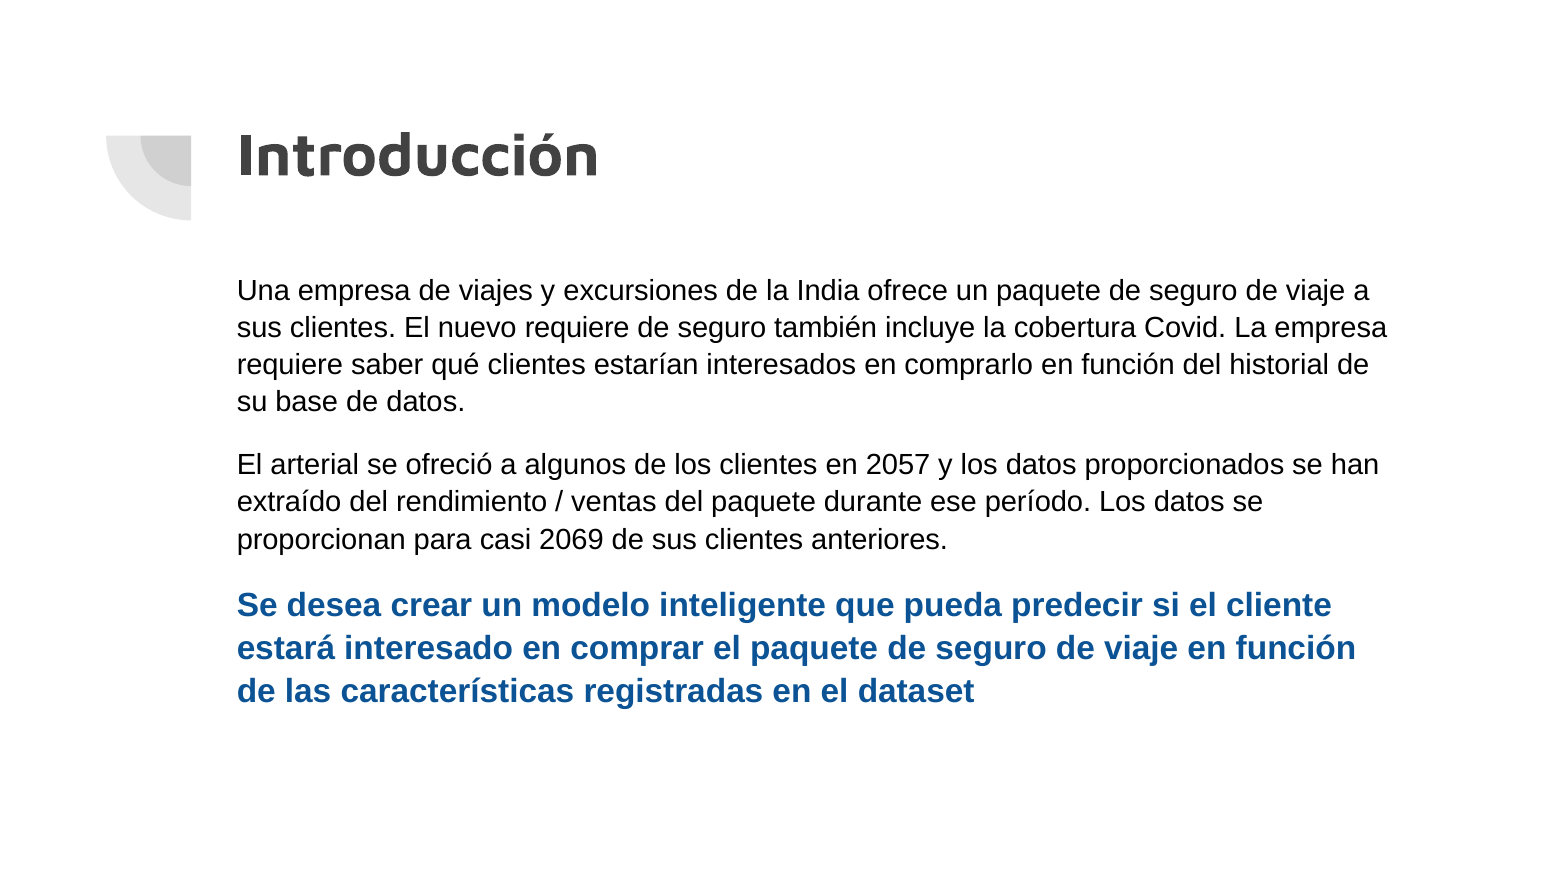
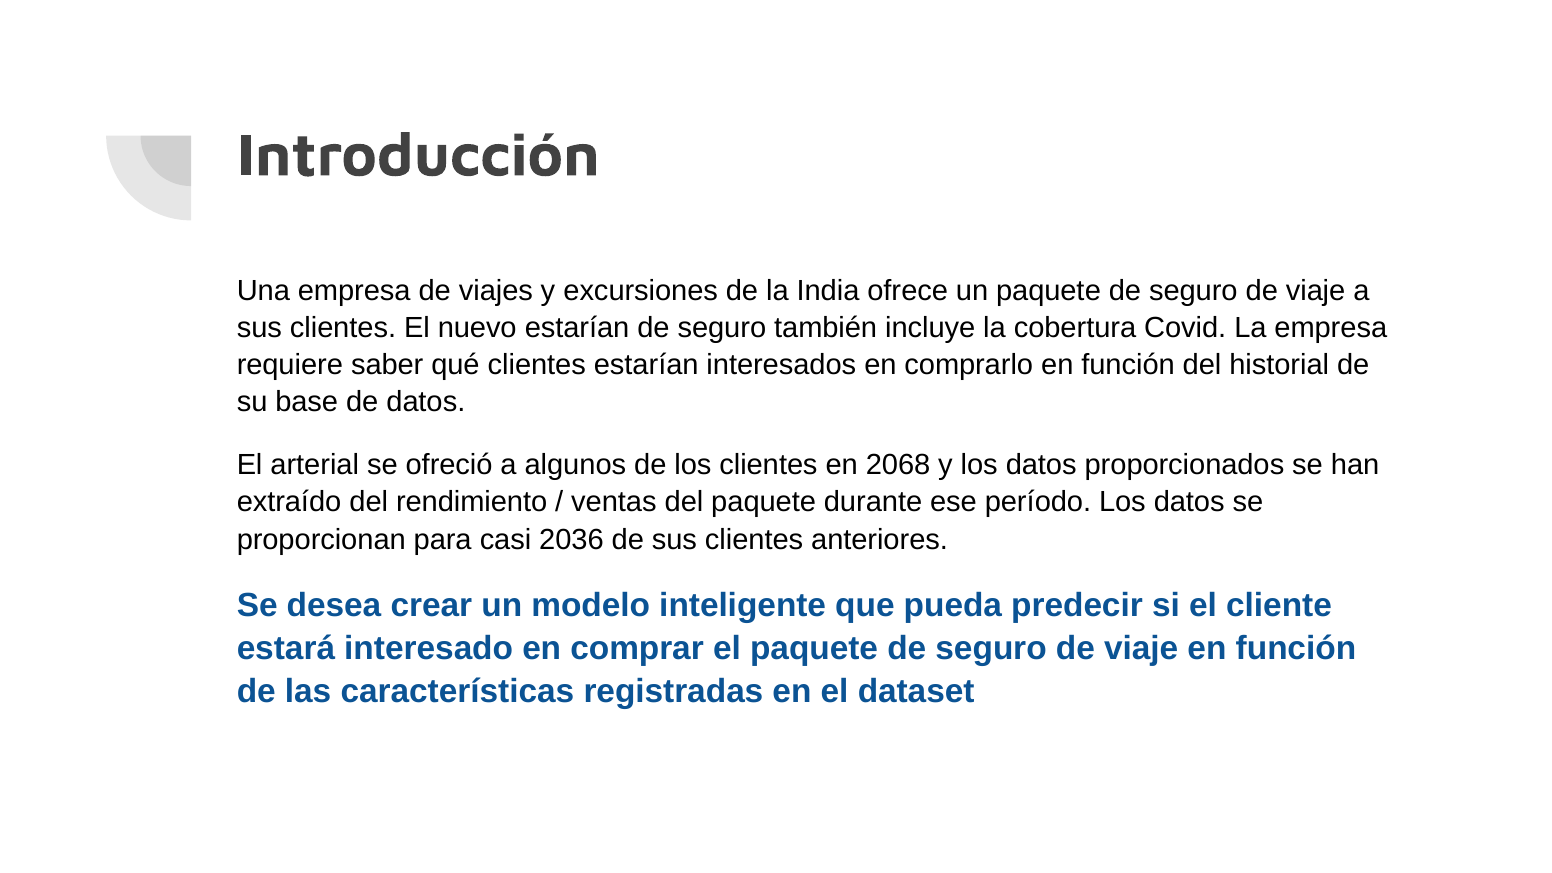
nuevo requiere: requiere -> estarían (577, 328)
2057: 2057 -> 2068 (898, 465)
2069: 2069 -> 2036 (572, 540)
